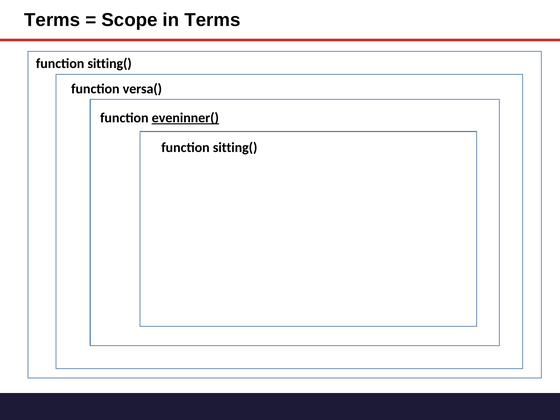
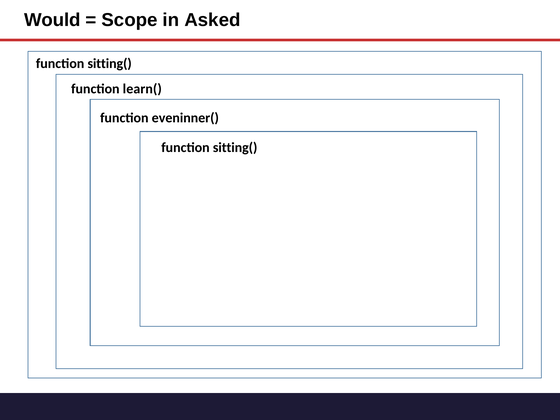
Terms: Terms -> Would (52, 20)
in Terms: Terms -> Asked (212, 20)
versa(: versa( -> learn( (142, 89)
eveninner( underline: present -> none (185, 118)
